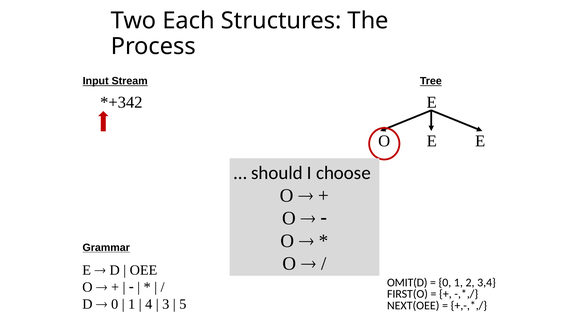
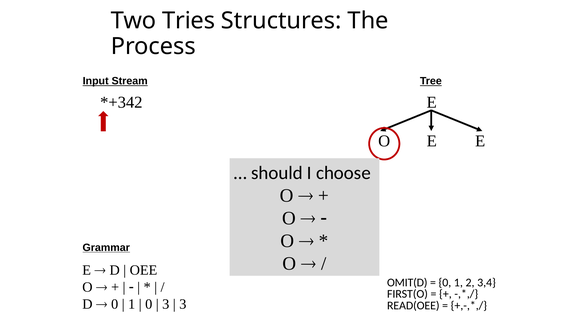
Each: Each -> Tries (189, 21)
4: 4 -> 0 (149, 305)
5: 5 -> 3 (183, 305)
NEXT(OEE: NEXT(OEE -> READ(OEE (413, 306)
